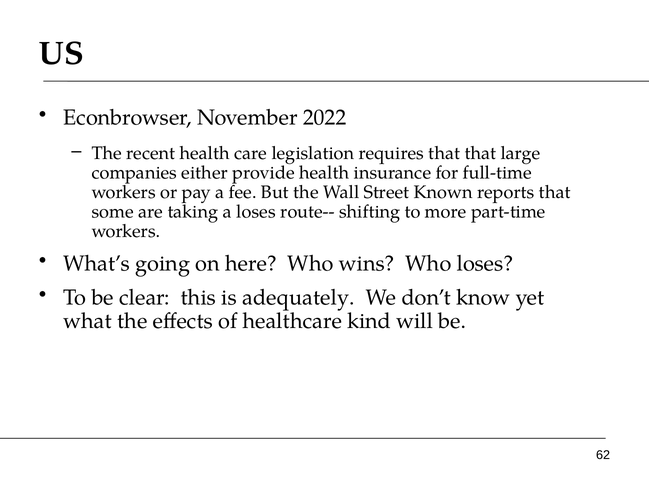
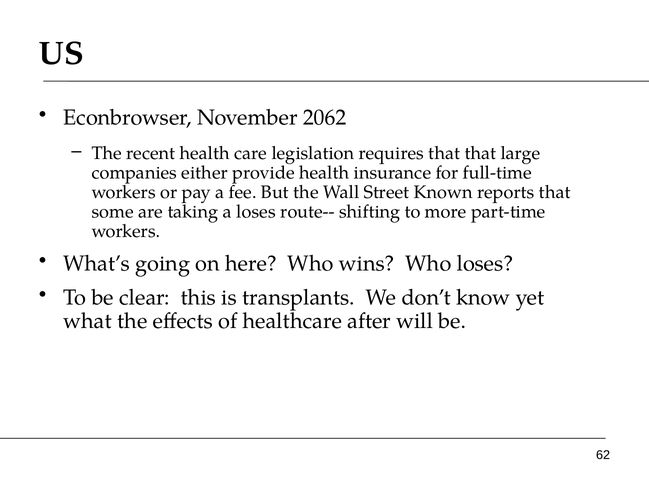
2022: 2022 -> 2062 (325, 118)
adequately: adequately -> transplants (298, 298)
kind: kind -> after (369, 321)
